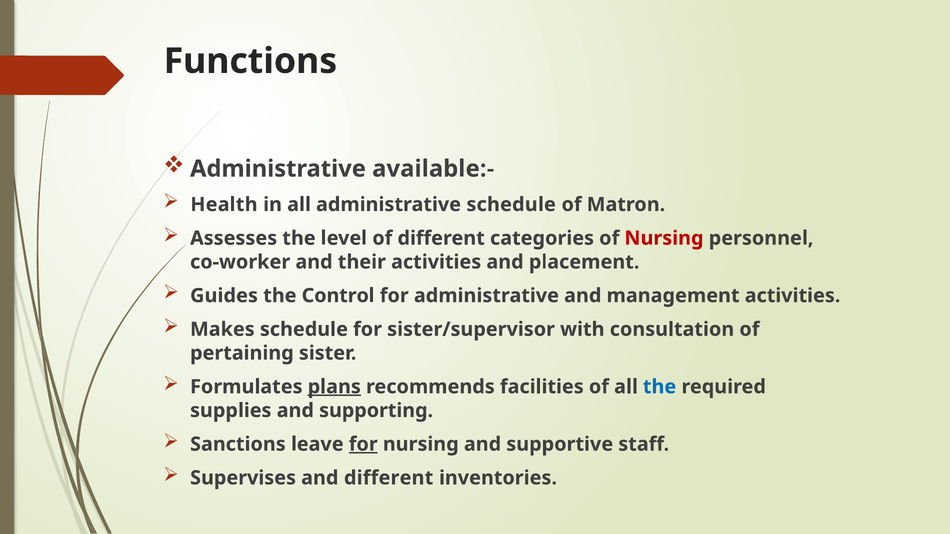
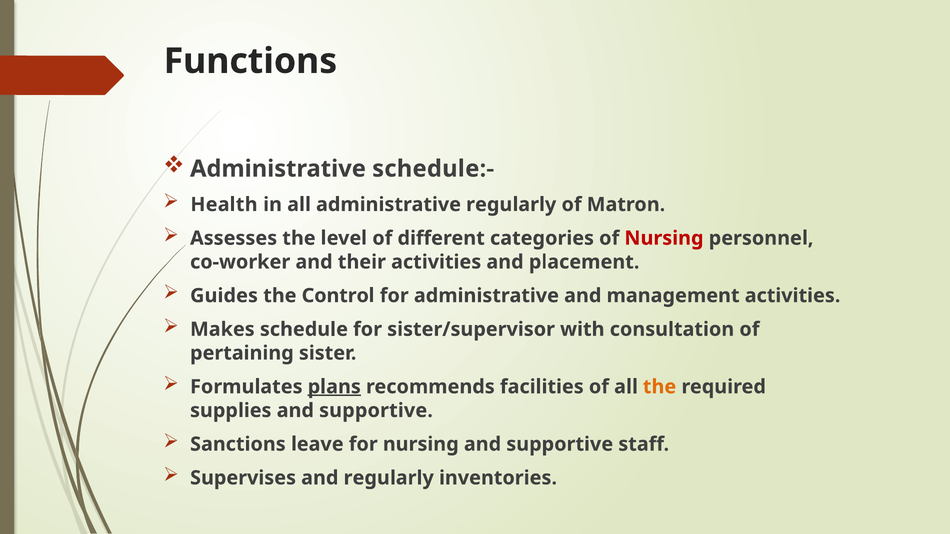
available:-: available:- -> schedule:- (433, 169)
administrative schedule: schedule -> regularly (511, 205)
the colour: blue -> orange (660, 387)
supplies and supporting: supporting -> supportive (376, 411)
for underline: present -> none (363, 444)
and different: different -> regularly (389, 478)
